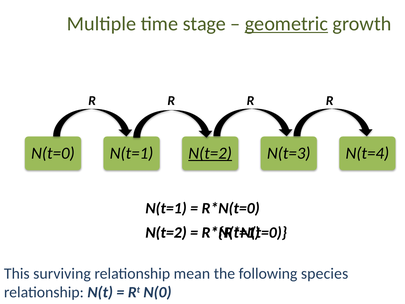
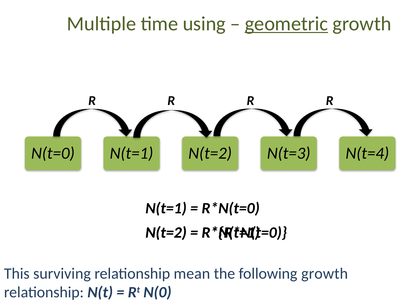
stage: stage -> using (204, 24)
N(t=2 underline: present -> none (210, 153)
following species: species -> growth (325, 273)
